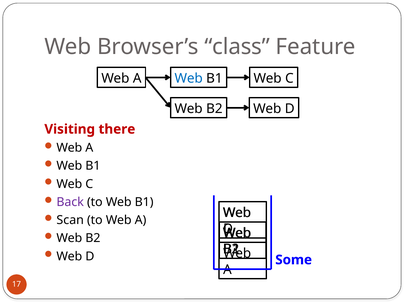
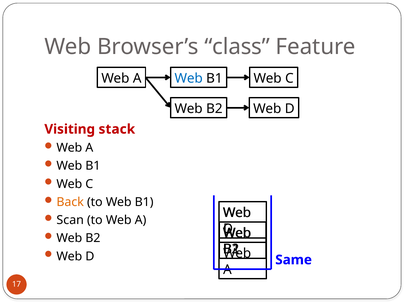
there: there -> stack (117, 129)
Back colour: purple -> orange (70, 202)
Some: Some -> Same (294, 260)
